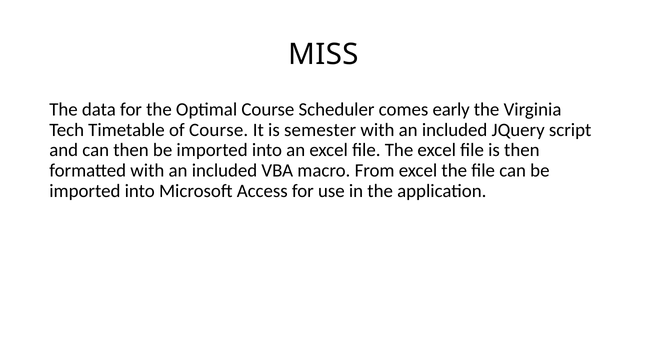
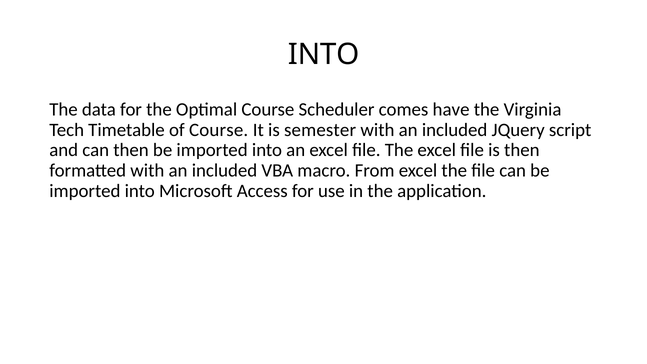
MISS: MISS -> INTO (324, 54)
early: early -> have (451, 109)
